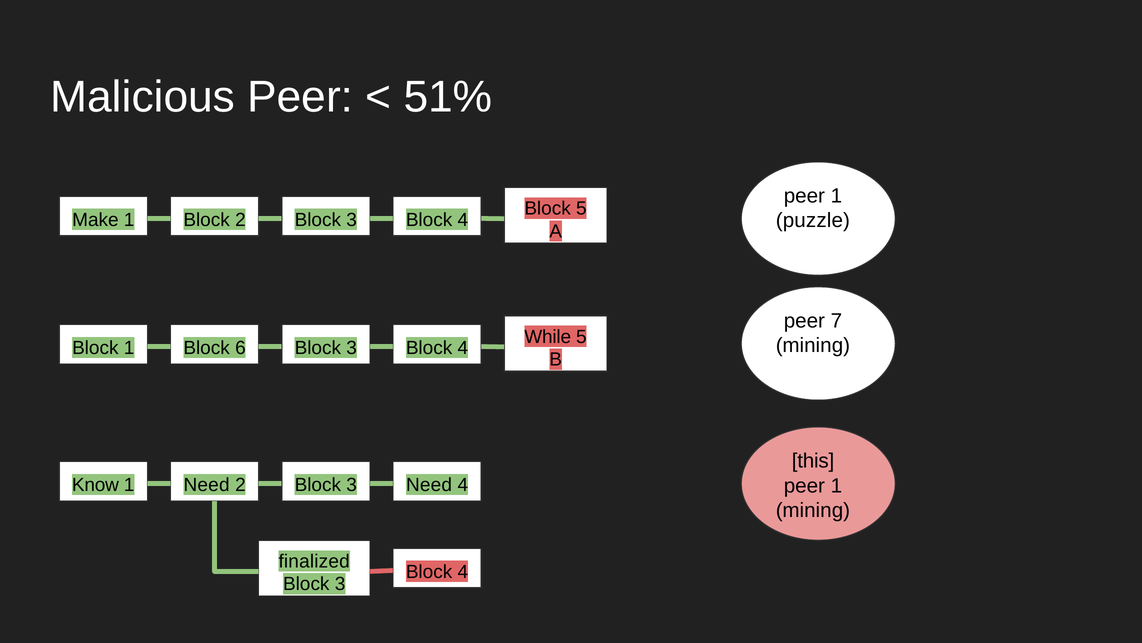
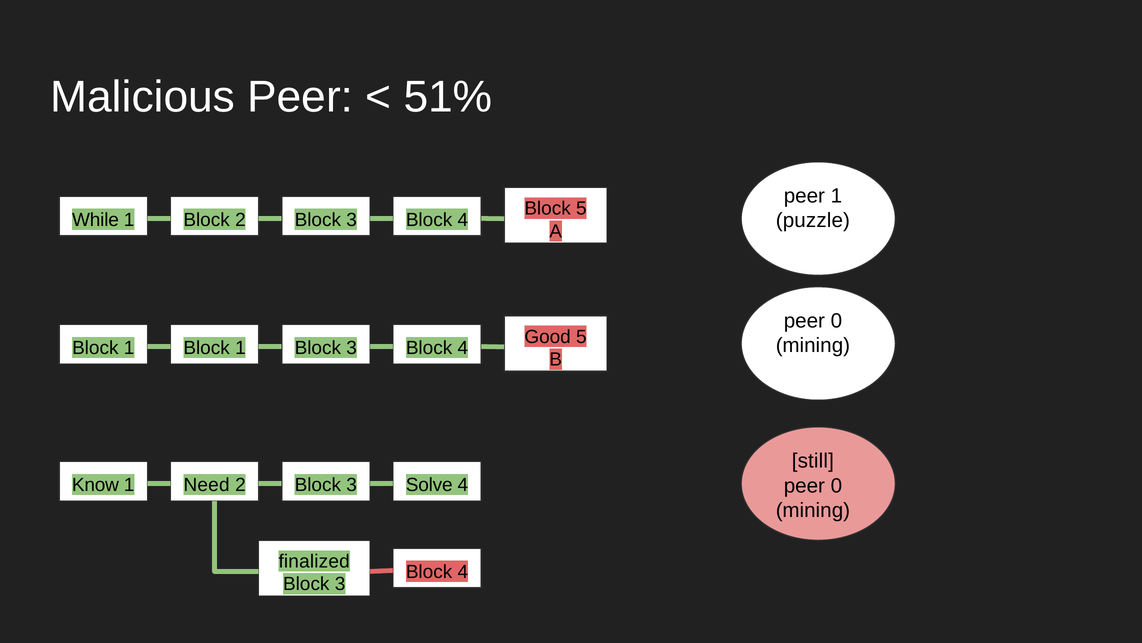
Make: Make -> While (95, 220)
7: 7 -> 0 (836, 320)
While: While -> Good (548, 336)
1 Block 6: 6 -> 1 (240, 348)
this: this -> still (813, 460)
3 Need: Need -> Solve (429, 484)
1: 1 -> 0 (836, 485)
